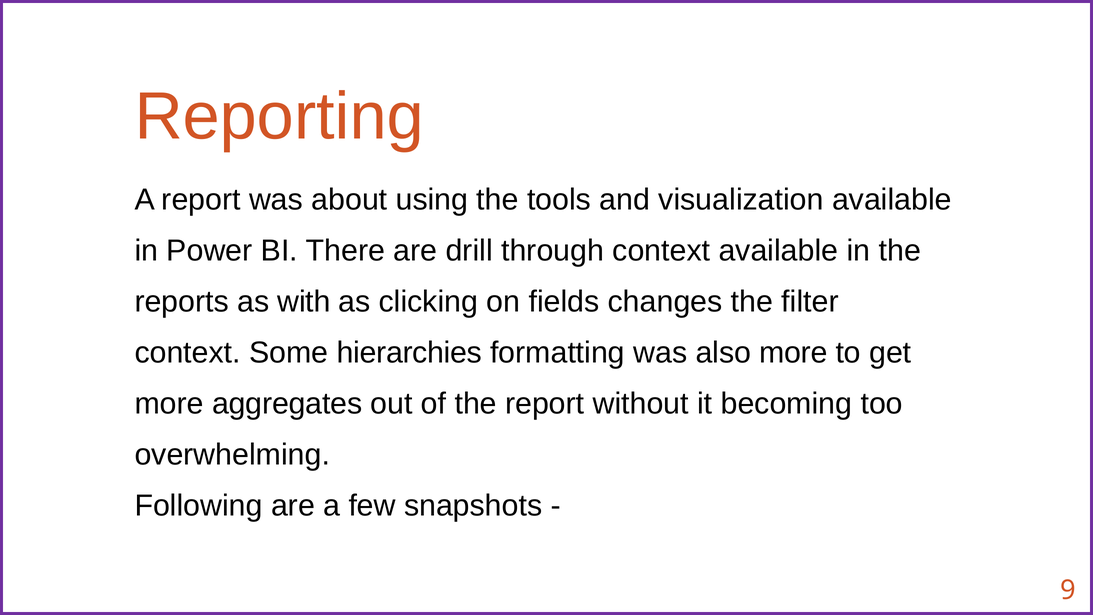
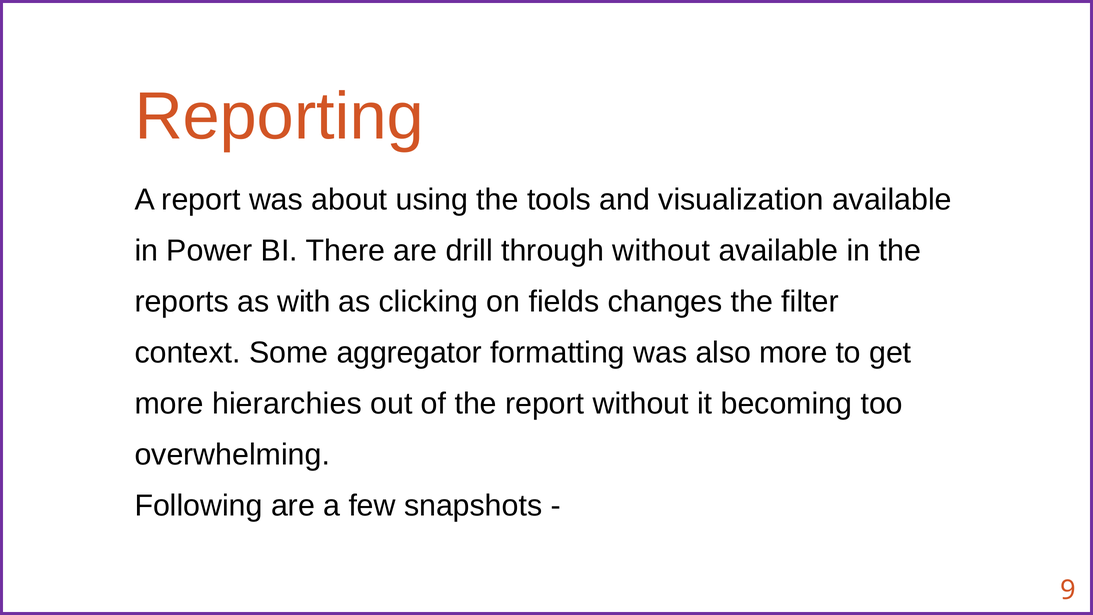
through context: context -> without (661, 251)
hierarchies: hierarchies -> aggregator (409, 353)
aggregates: aggregates -> hierarchies (287, 404)
